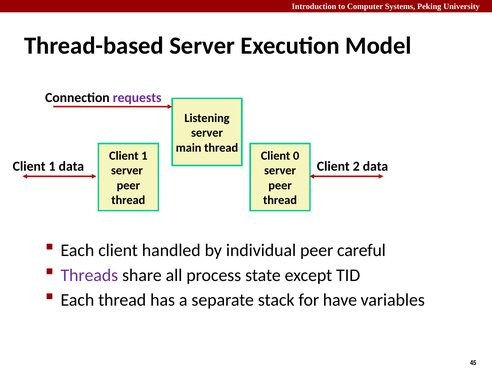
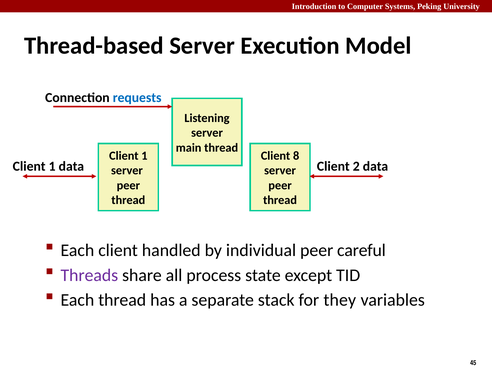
requests colour: purple -> blue (137, 98)
0: 0 -> 8 (296, 156)
have: have -> they (340, 300)
